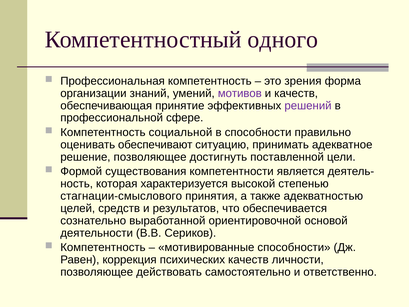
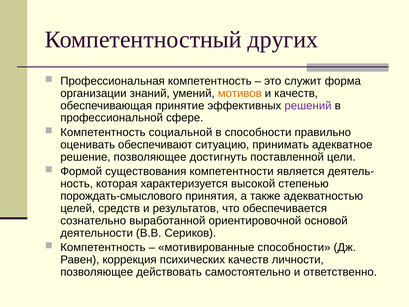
одного: одного -> других (283, 40)
зрения: зрения -> служит (303, 81)
мотивов colour: purple -> orange (240, 93)
стагнации-смыслового: стагнации-смыслового -> порождать-смыслового (121, 196)
